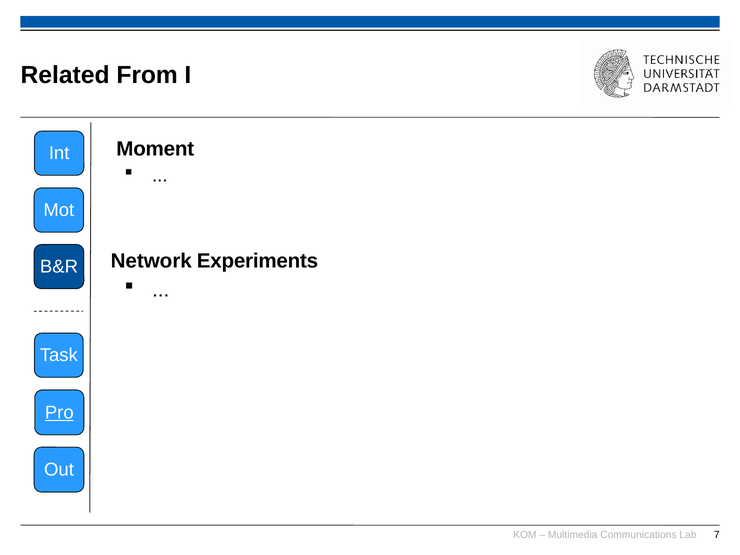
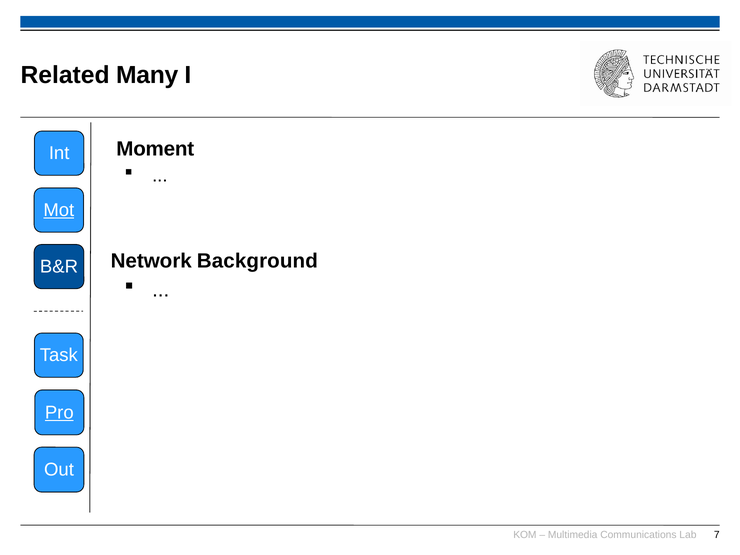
From: From -> Many (147, 75)
Mot underline: none -> present (59, 210)
Experiments: Experiments -> Background (257, 261)
